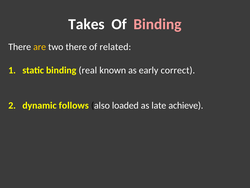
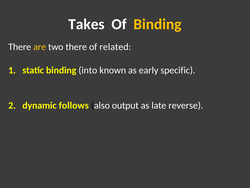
Binding colour: pink -> yellow (158, 24)
real: real -> into (88, 70)
correct: correct -> specific (178, 70)
loaded: loaded -> output (125, 105)
achieve: achieve -> reverse (186, 105)
